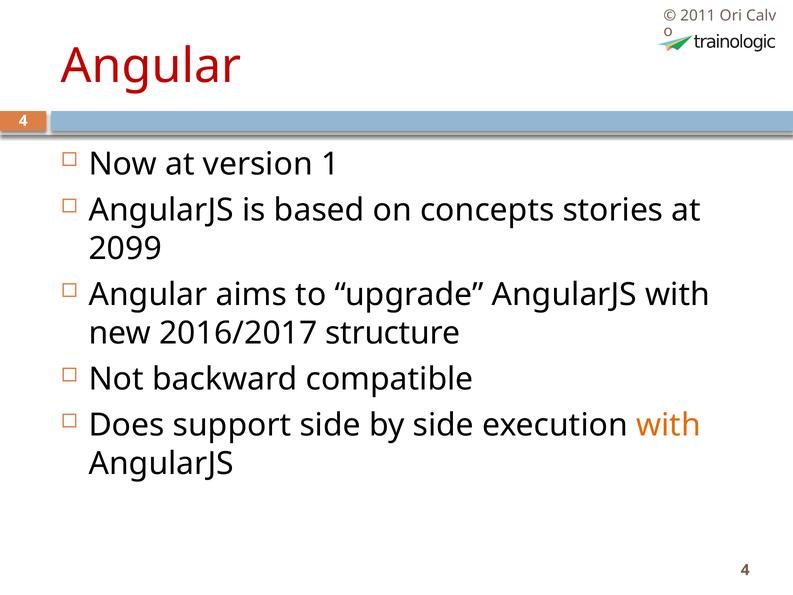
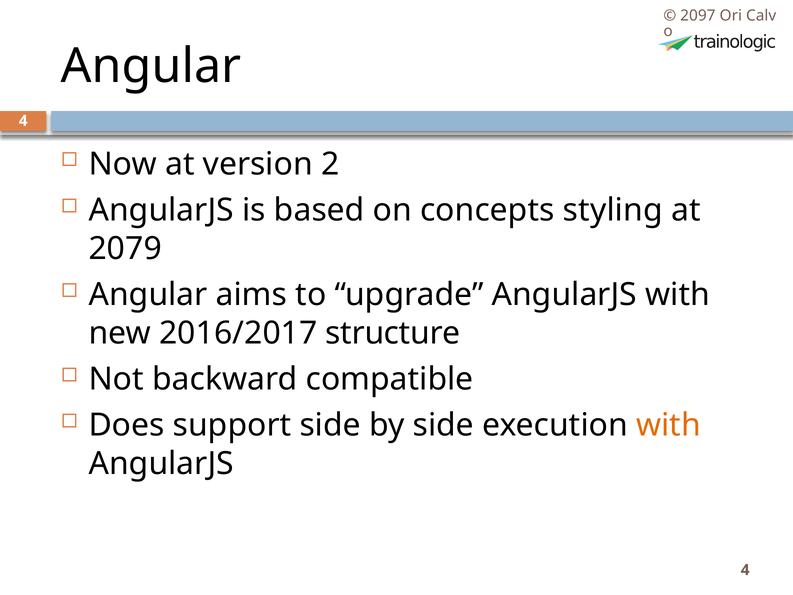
2011: 2011 -> 2097 (698, 16)
Angular colour: red -> black (151, 66)
1: 1 -> 2 (330, 164)
stories: stories -> styling (613, 210)
2099: 2099 -> 2079 (125, 249)
